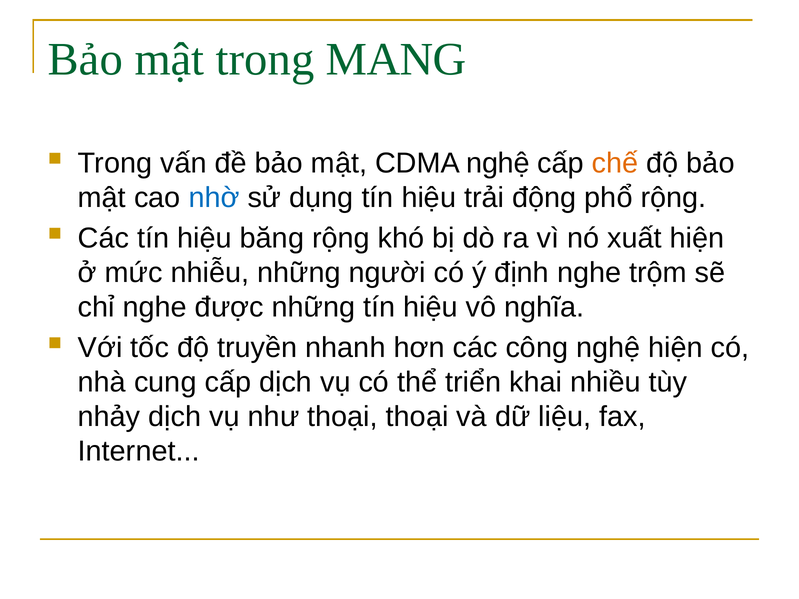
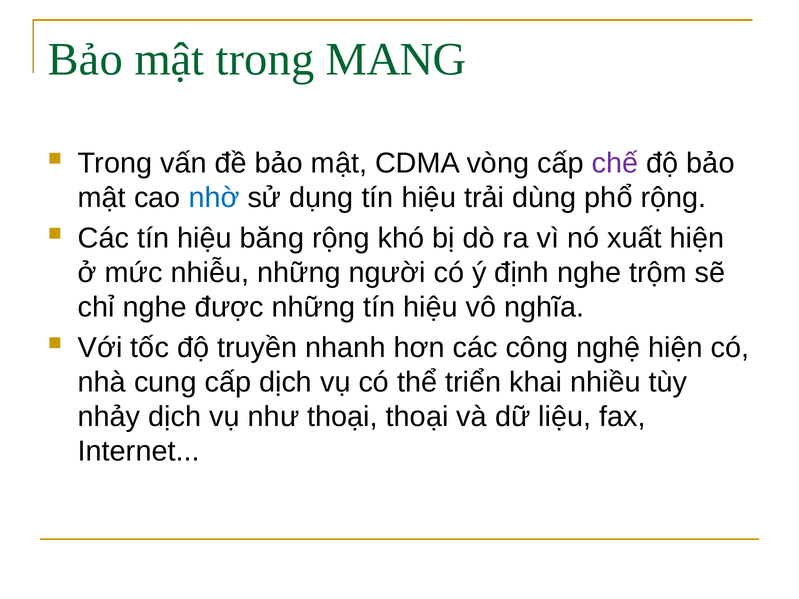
CDMA nghệ: nghệ -> vòng (498, 163)
chế colour: orange -> purple (615, 163)
động: động -> dùng (544, 198)
